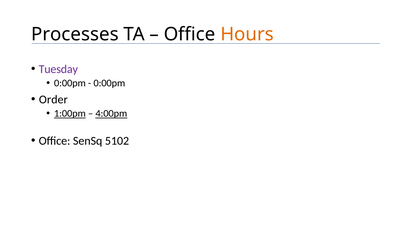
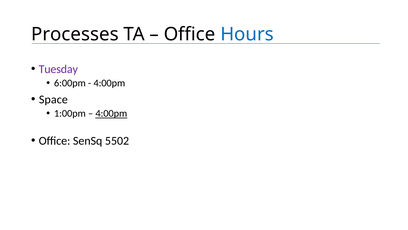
Hours colour: orange -> blue (247, 34)
0:00pm: 0:00pm -> 6:00pm (70, 83)
0:00pm: 0:00pm -> 4:00pm (109, 83)
Order: Order -> Space (53, 99)
1:00pm underline: present -> none (70, 113)
5102: 5102 -> 5502 (117, 140)
